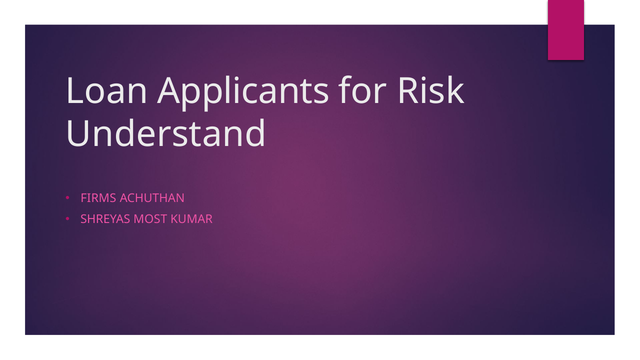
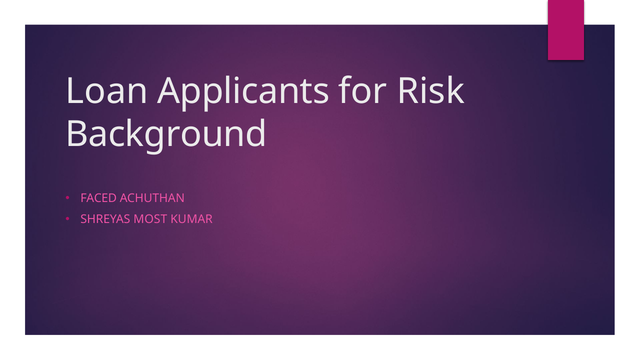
Understand: Understand -> Background (166, 134)
FIRMS: FIRMS -> FACED (99, 198)
